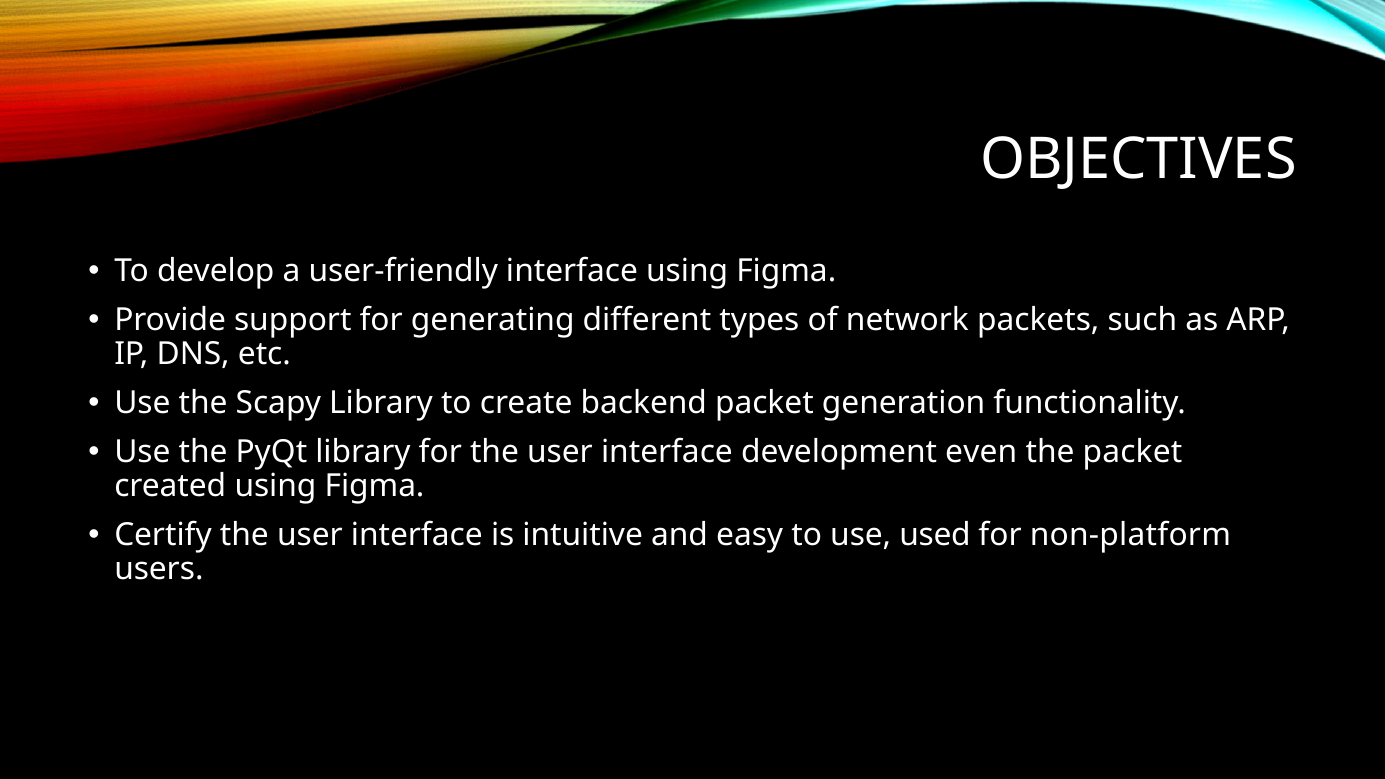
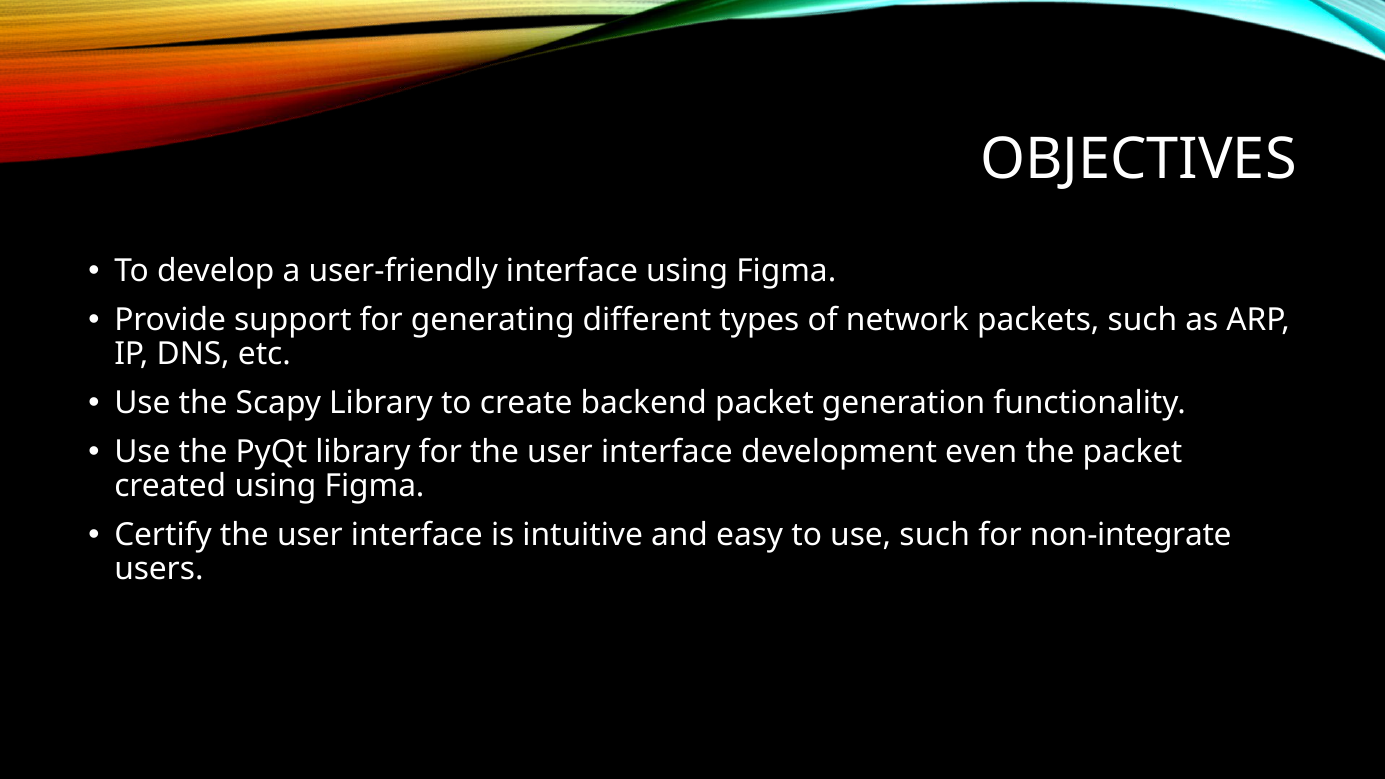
use used: used -> such (935, 535)
non-platform: non-platform -> non-integrate (1131, 535)
